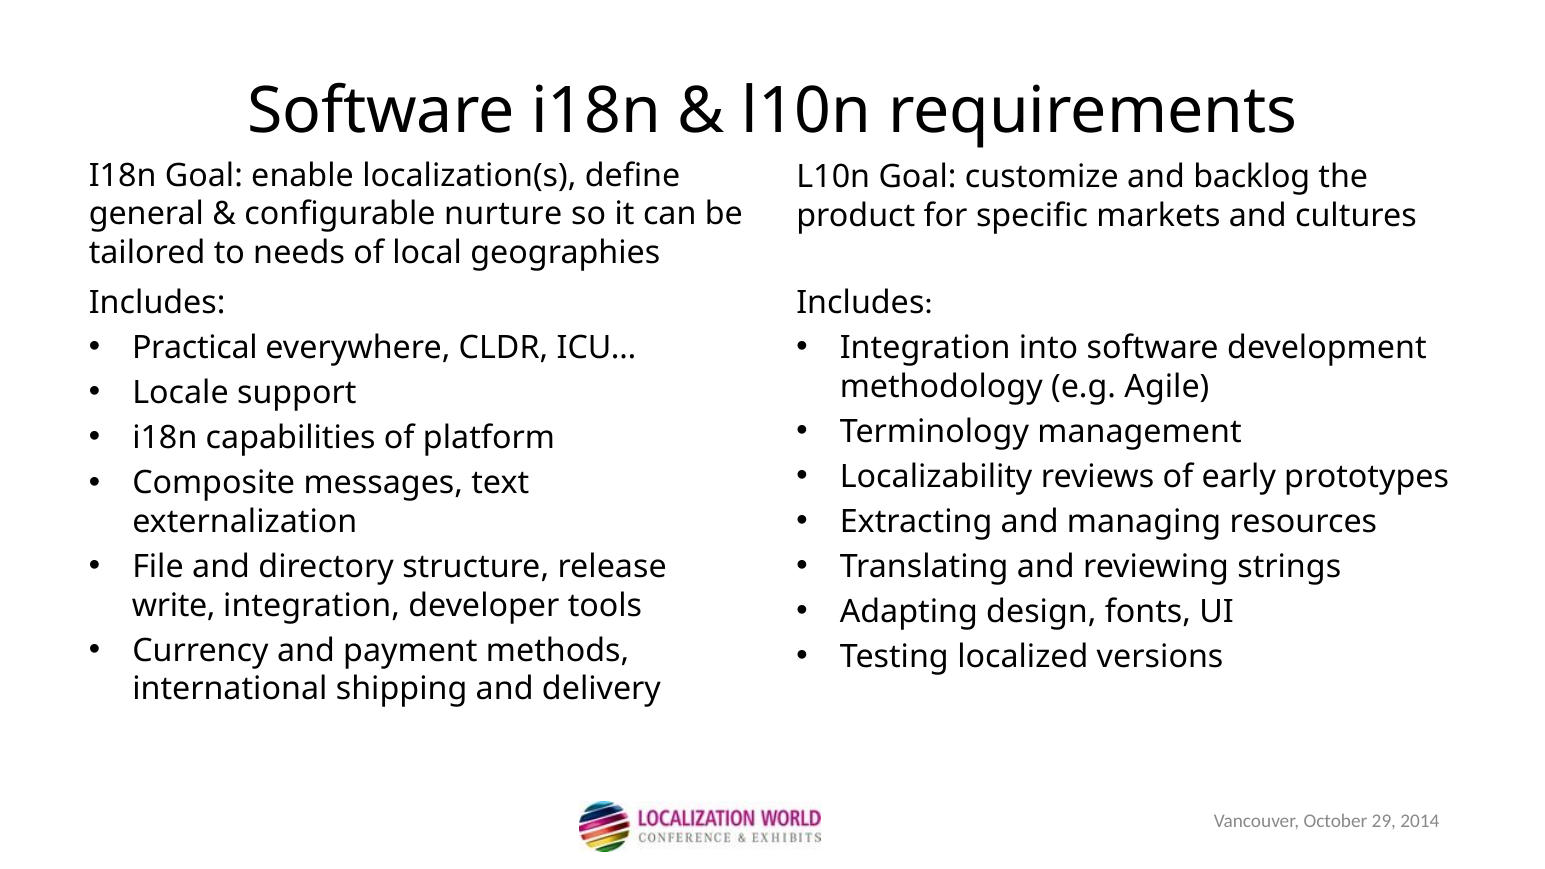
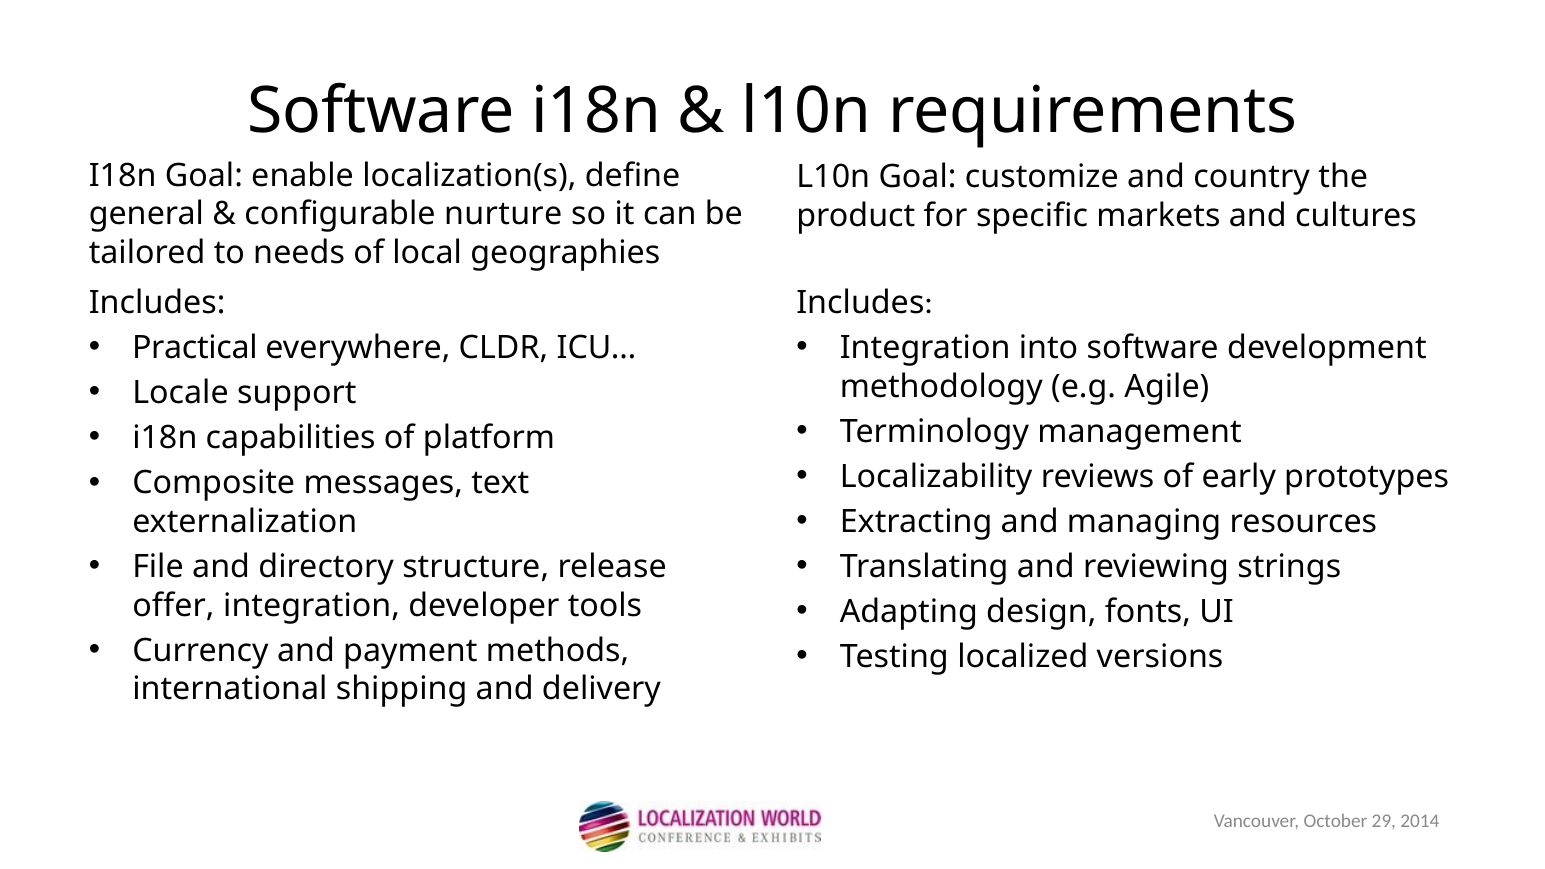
backlog: backlog -> country (1252, 177)
write: write -> offer (173, 606)
